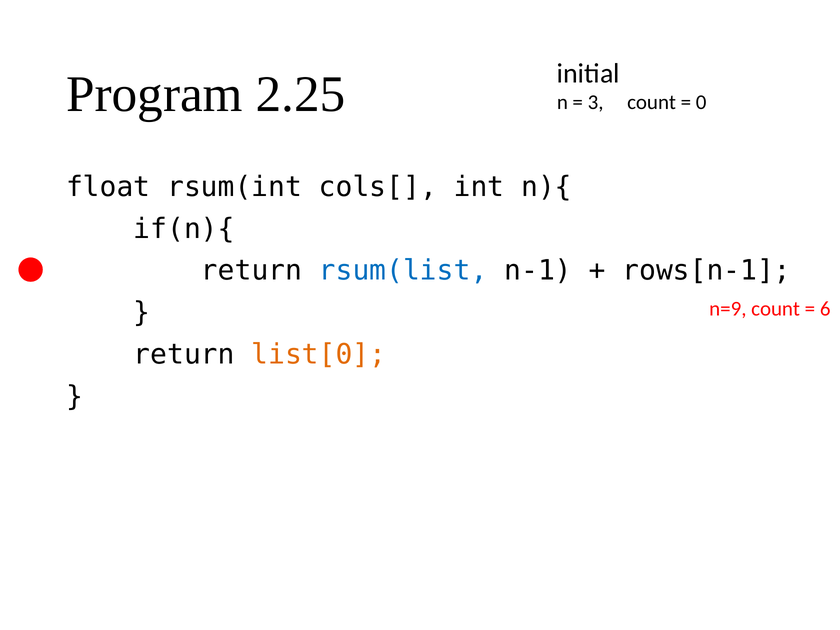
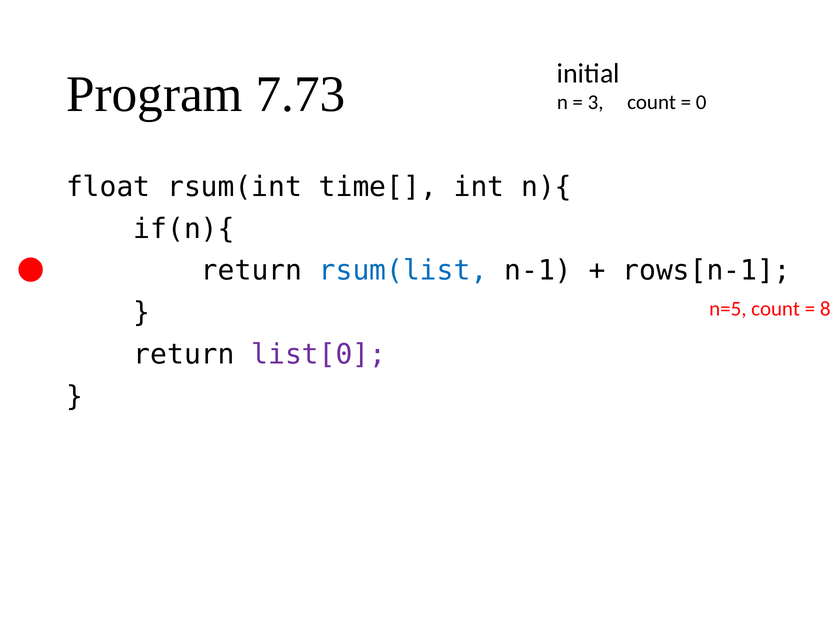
2.25: 2.25 -> 7.73 (300, 94)
cols[: cols[ -> time[ (378, 187)
n=9: n=9 -> n=5 (728, 309)
6: 6 -> 8 (825, 309)
list[0 colour: orange -> purple (319, 354)
